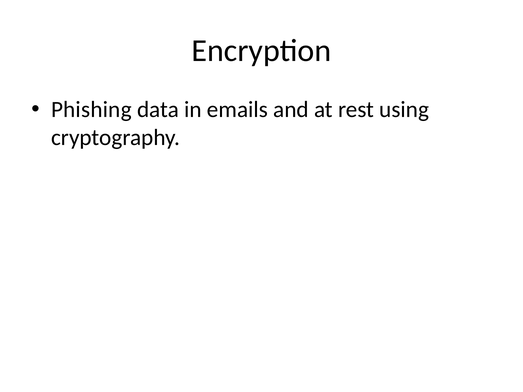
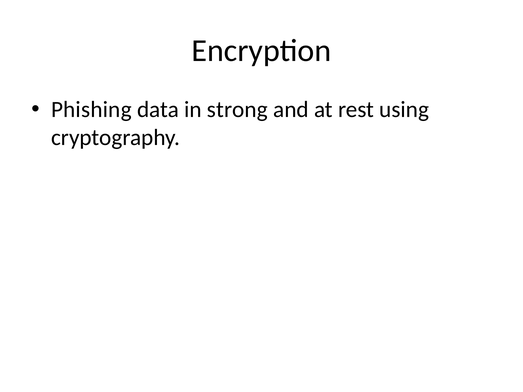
emails: emails -> strong (237, 110)
